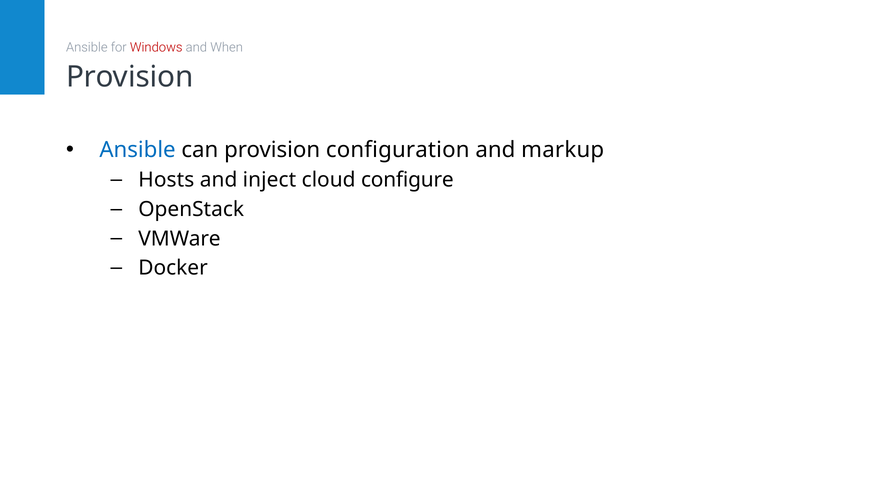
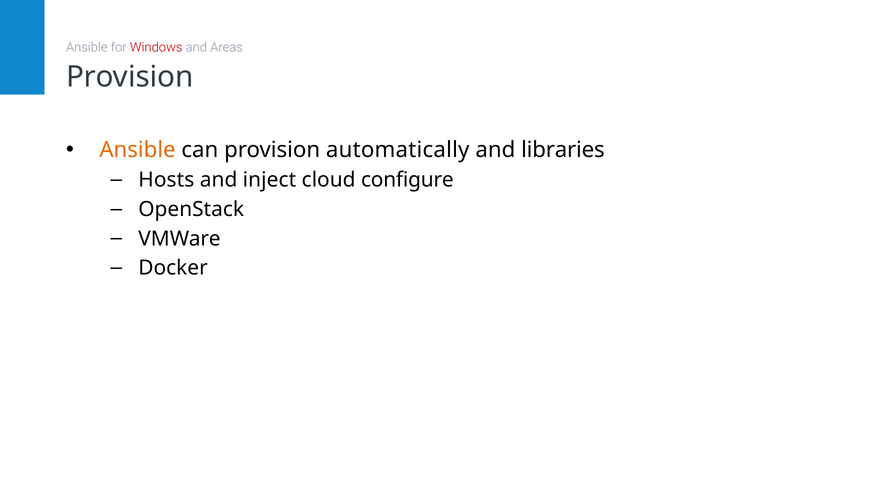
When: When -> Areas (227, 47)
Ansible colour: blue -> orange (138, 150)
configuration: configuration -> automatically (398, 150)
markup: markup -> libraries (563, 150)
